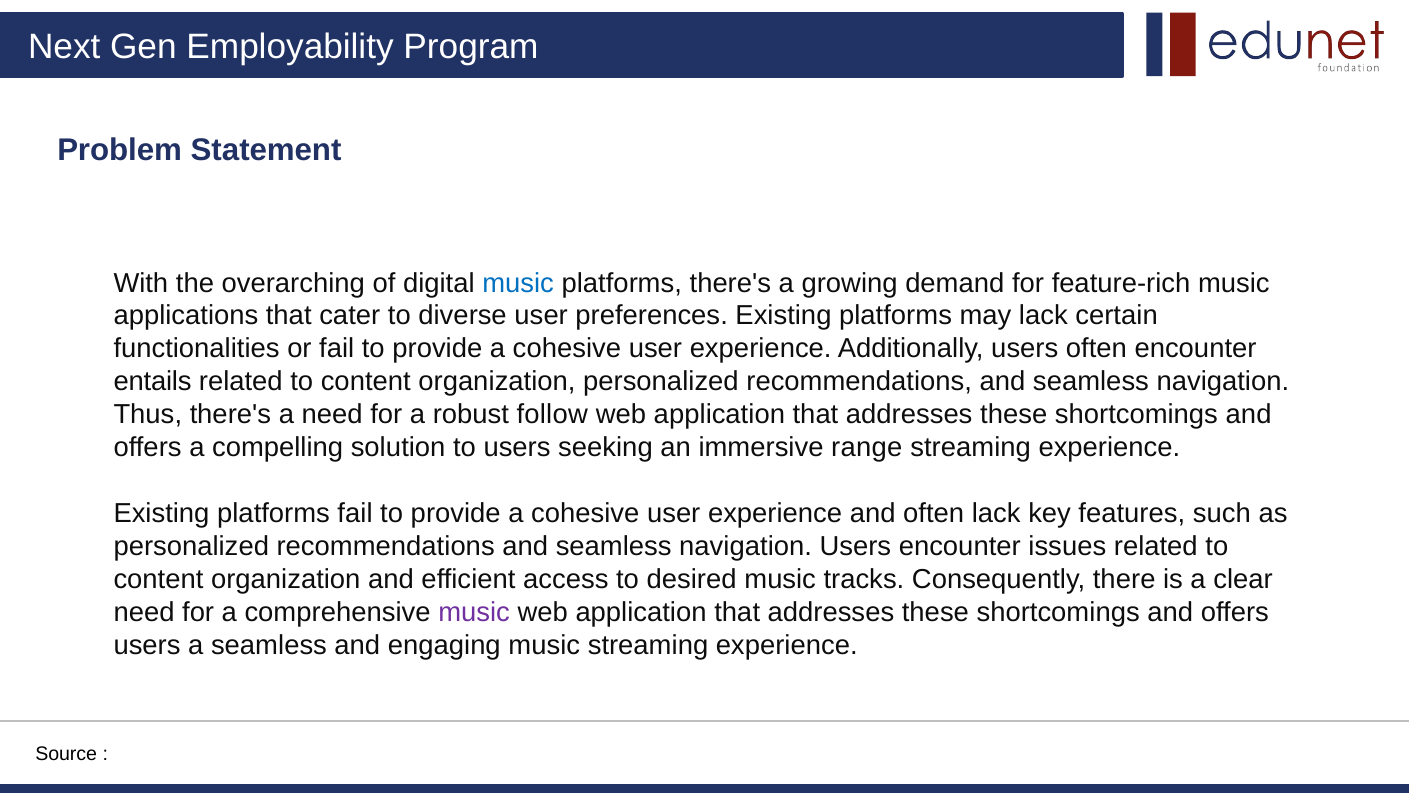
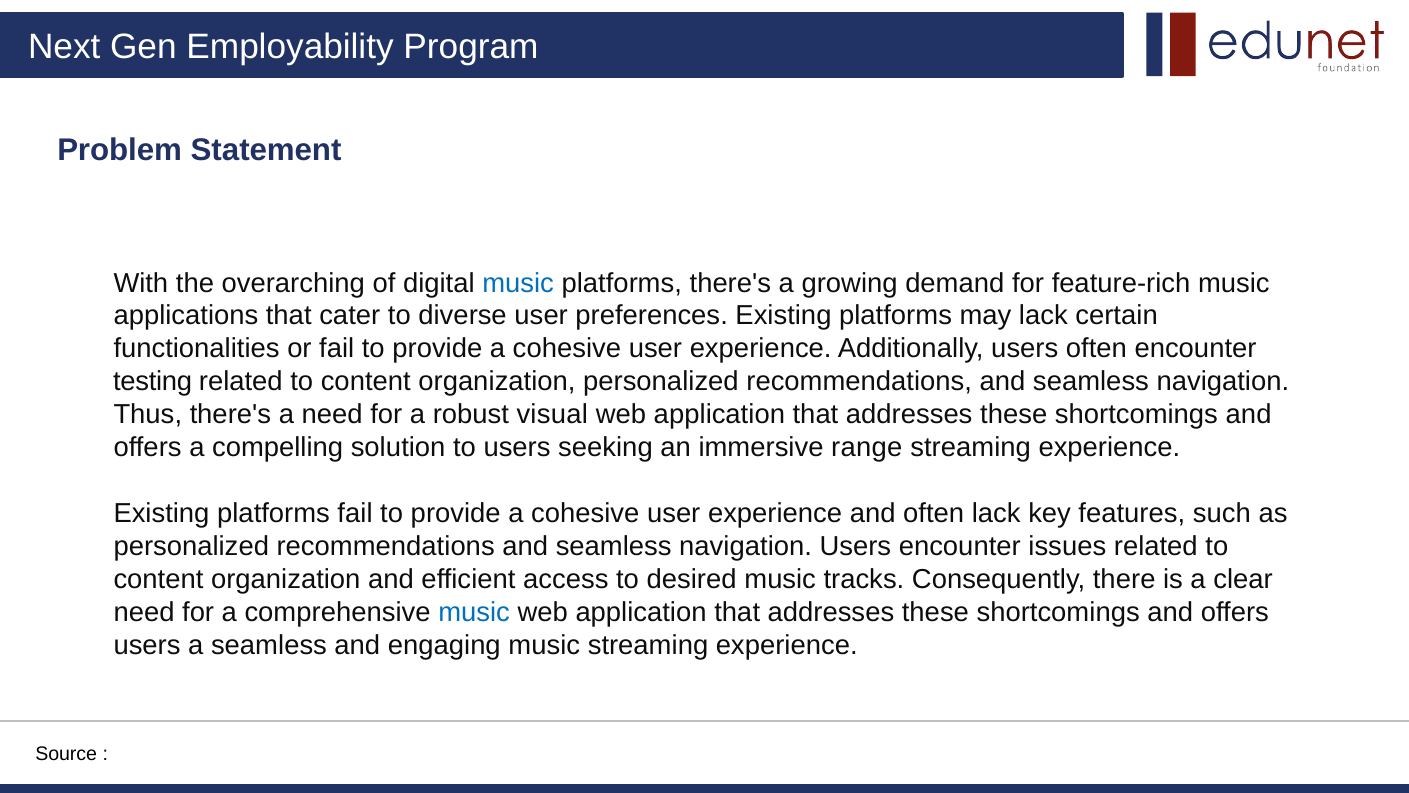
entails: entails -> testing (153, 382)
follow: follow -> visual (552, 414)
music colour: purple -> blue (474, 612)
